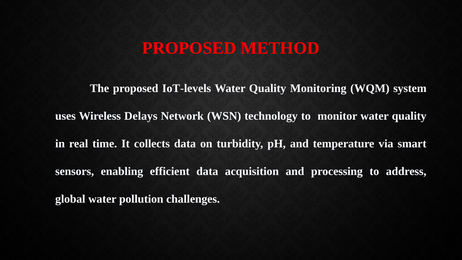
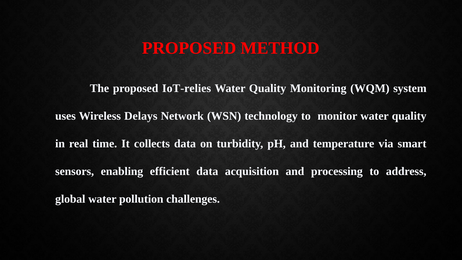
IoT-levels: IoT-levels -> IoT-relies (187, 88)
